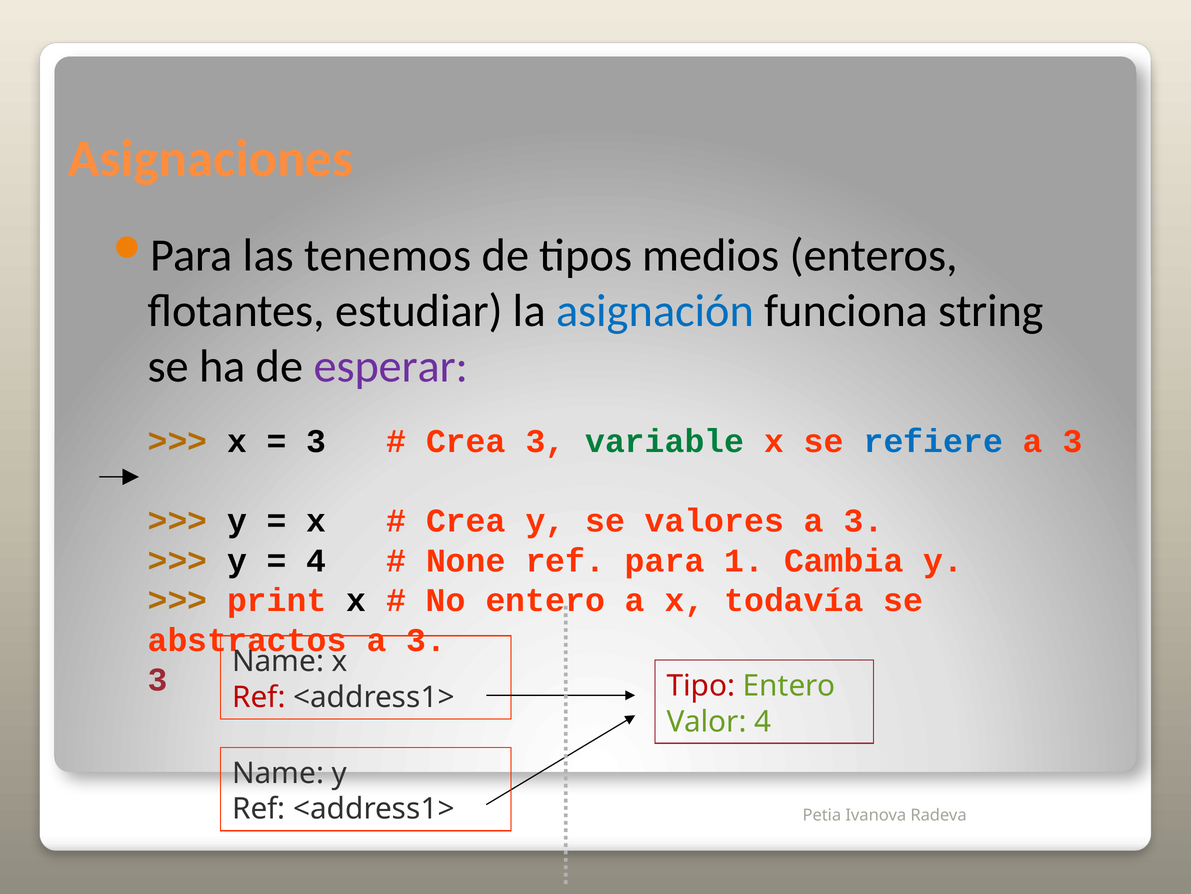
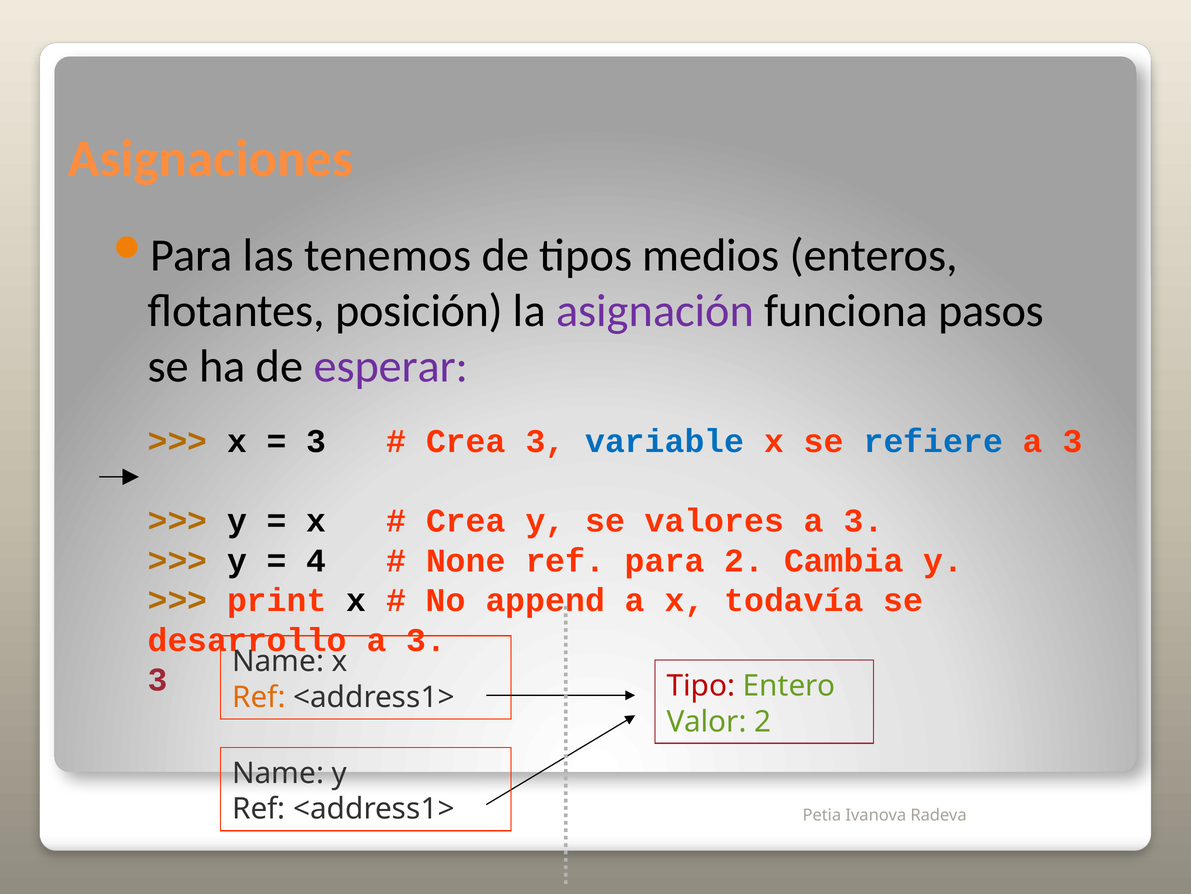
estudiar: estudiar -> posición (419, 311)
asignación colour: blue -> purple (655, 311)
string: string -> pasos (991, 311)
variable colour: green -> blue (665, 441)
para 1: 1 -> 2 (744, 560)
No entero: entero -> append (545, 600)
abstractos: abstractos -> desarrollo (247, 640)
Ref colour: red -> orange (259, 697)
Valor 4: 4 -> 2 (763, 721)
